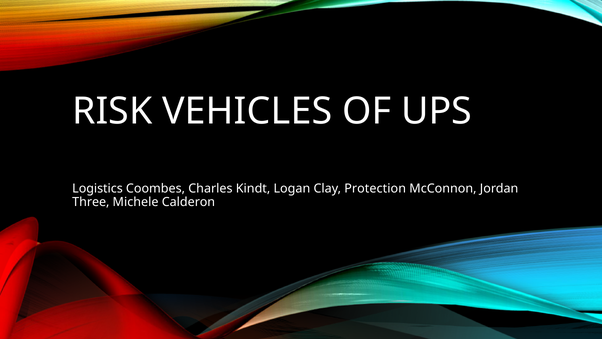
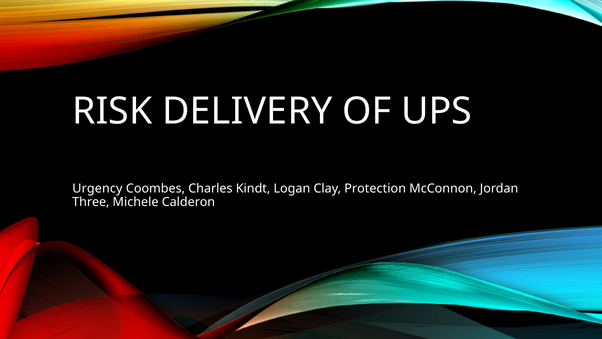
VEHICLES: VEHICLES -> DELIVERY (247, 111)
Logistics: Logistics -> Urgency (97, 188)
